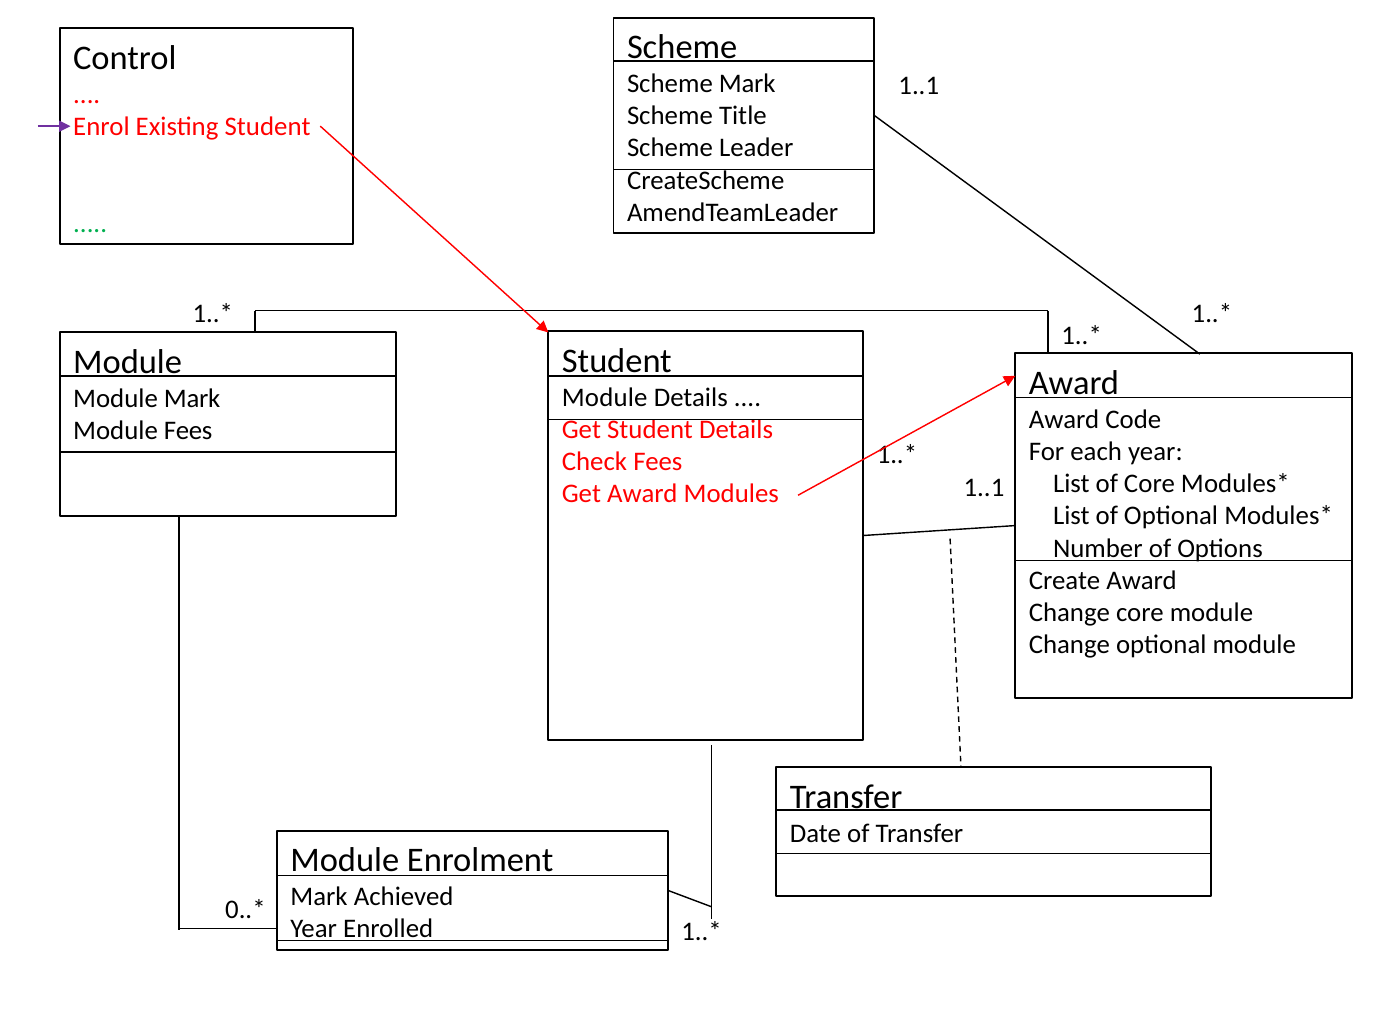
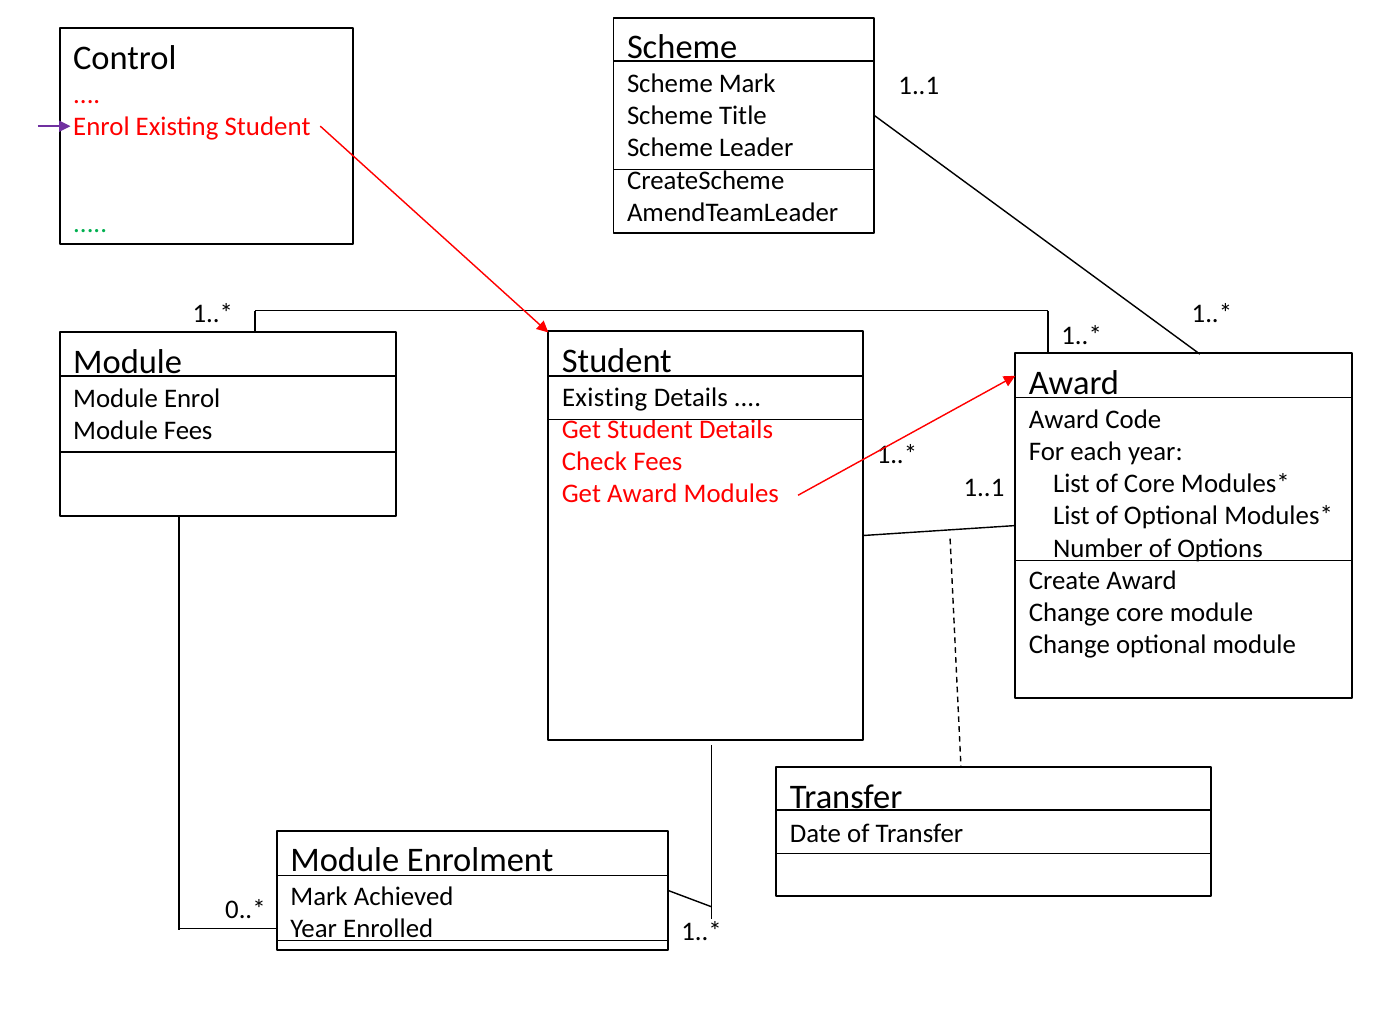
Module: Module -> Existing (605, 397)
Module Mark: Mark -> Enrol (192, 399)
